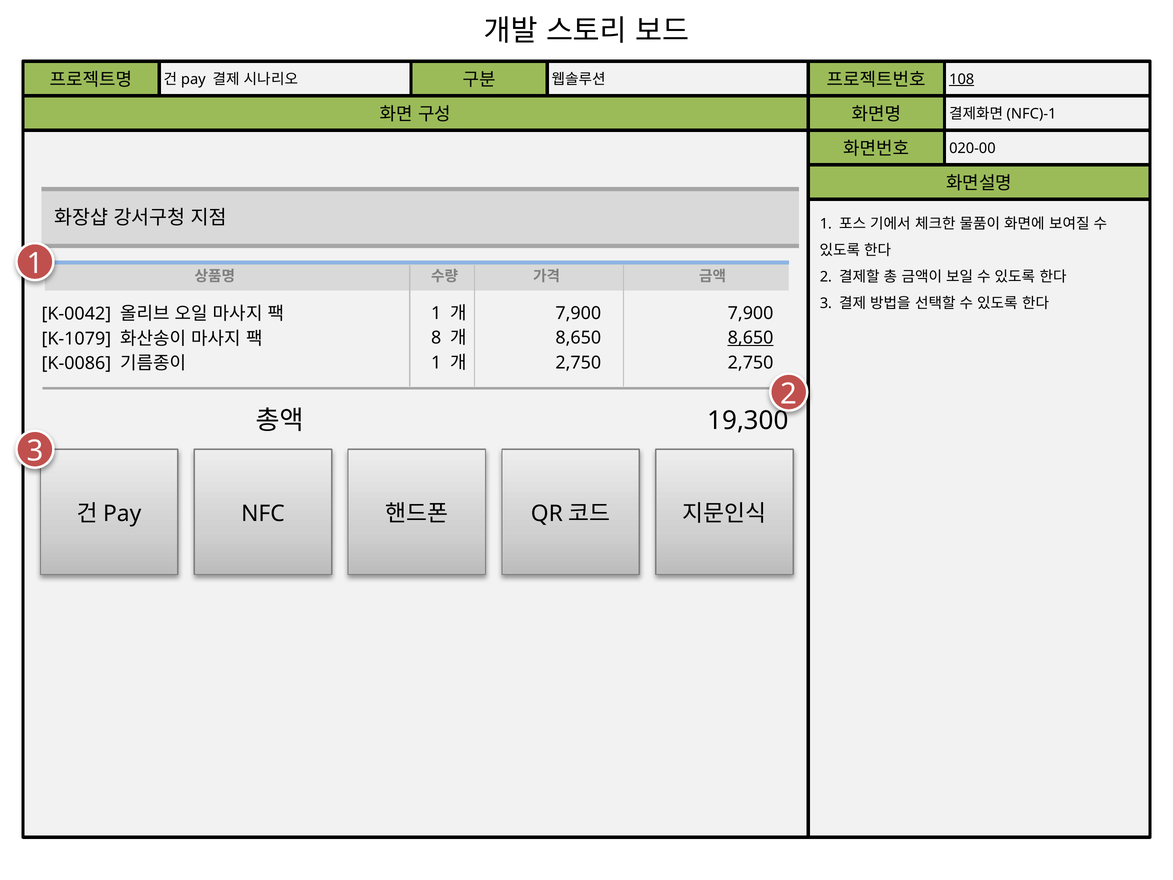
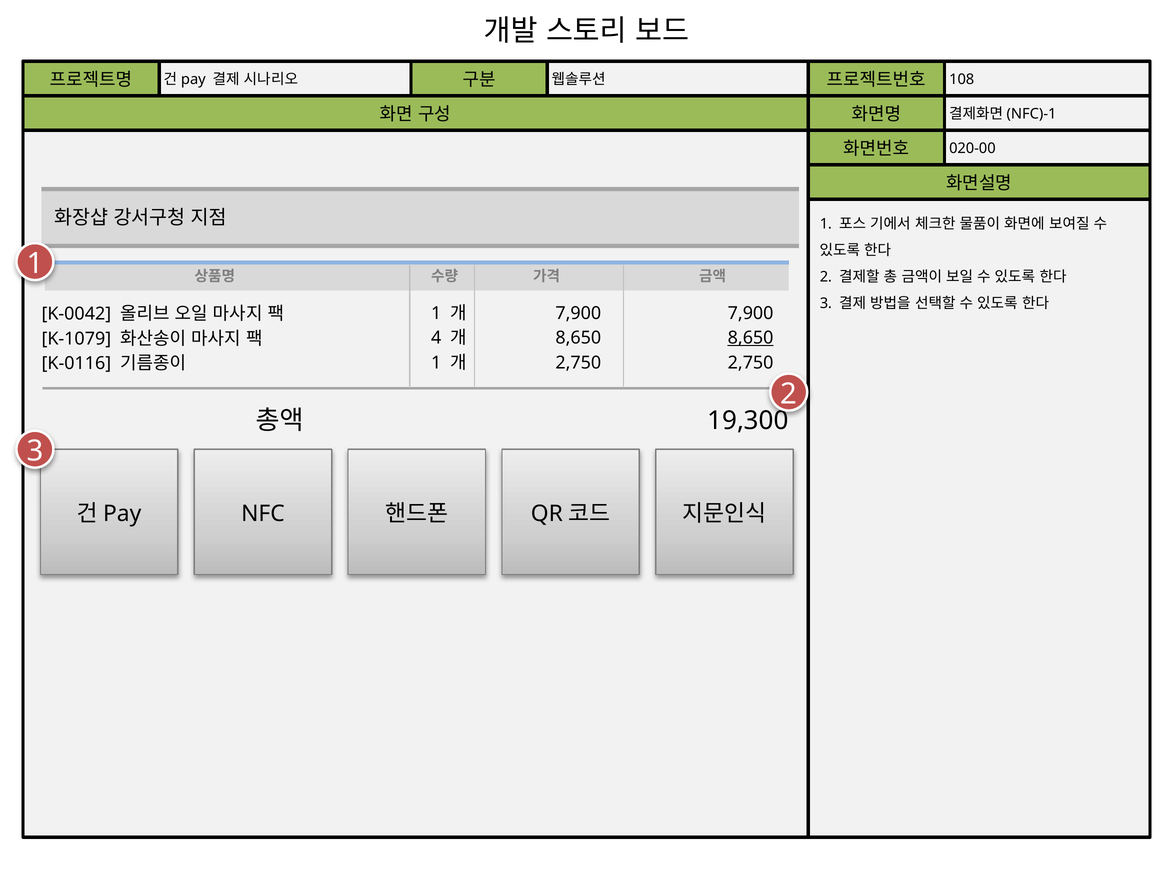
108 underline: present -> none (962, 79)
8: 8 -> 4 (436, 338)
K-0086: K-0086 -> K-0116 (76, 363)
